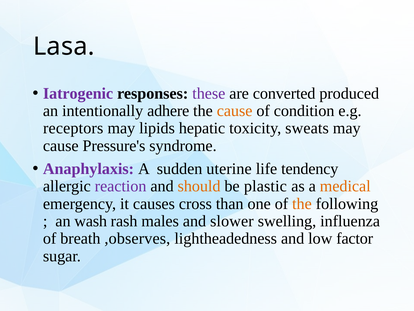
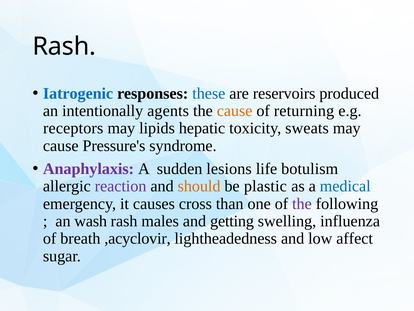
Lasa: Lasa -> Rash (64, 46)
Iatrogenic colour: purple -> blue (78, 93)
these colour: purple -> blue (209, 93)
converted: converted -> reservoirs (284, 93)
adhere: adhere -> agents (168, 111)
condition: condition -> returning (304, 111)
uterine: uterine -> lesions (229, 169)
tendency: tendency -> botulism (310, 169)
medical colour: orange -> blue (345, 186)
the colour: orange -> purple (302, 203)
slower: slower -> getting (232, 221)
,observes: ,observes -> ,acyclovir (138, 238)
factor: factor -> affect (355, 238)
